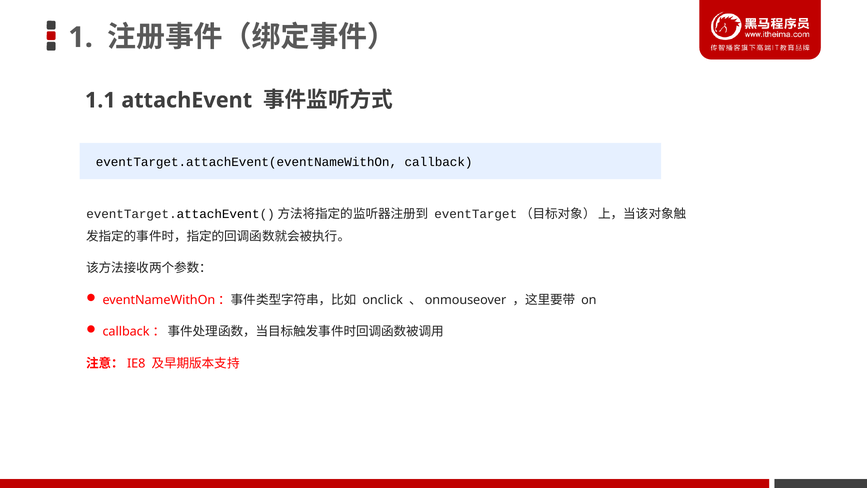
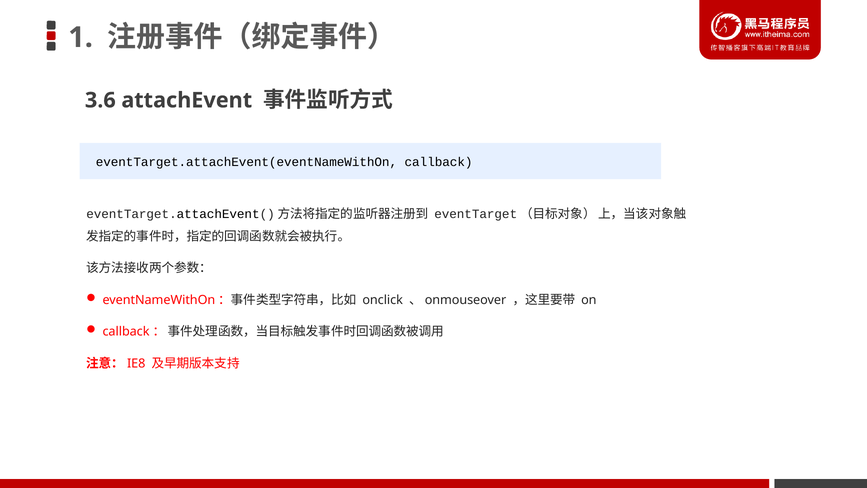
1.1: 1.1 -> 3.6 (100, 100)
